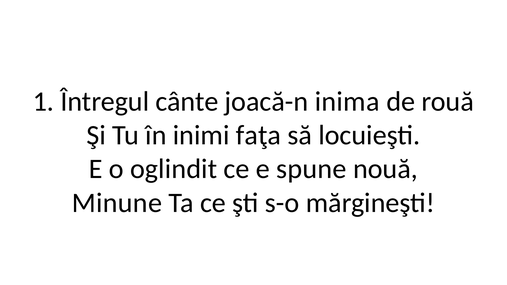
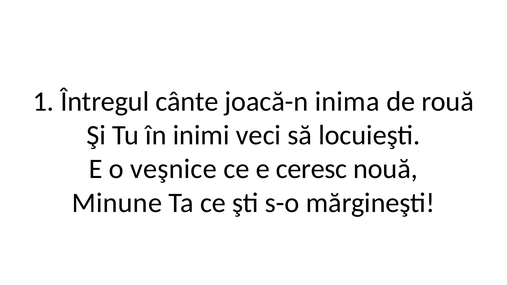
faţa: faţa -> veci (258, 135)
oglindit: oglindit -> veşnice (174, 169)
spune: spune -> ceresc (312, 169)
